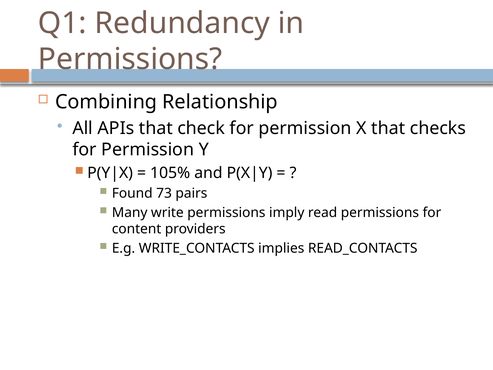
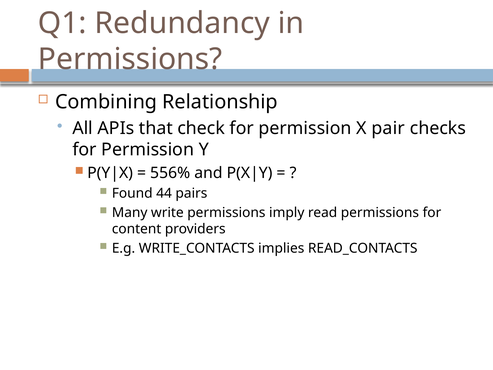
X that: that -> pair (388, 128)
105%: 105% -> 556% (170, 173)
73: 73 -> 44 (164, 193)
